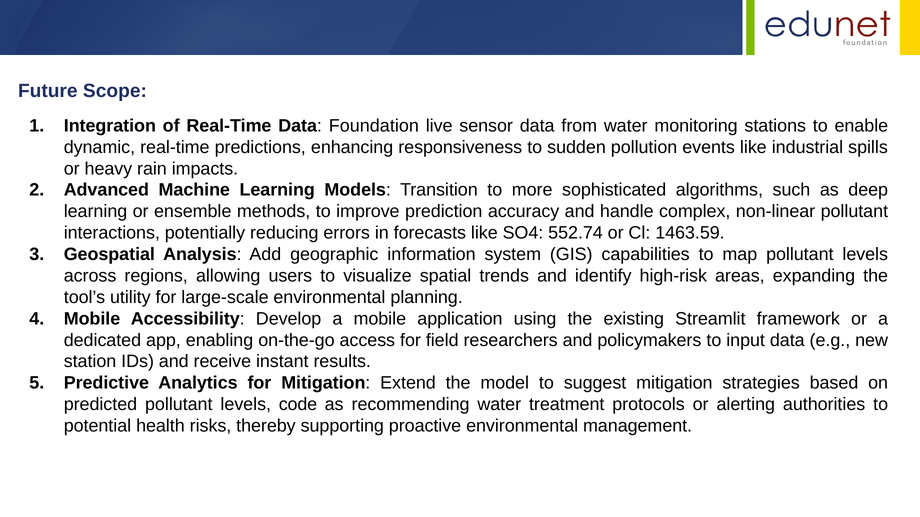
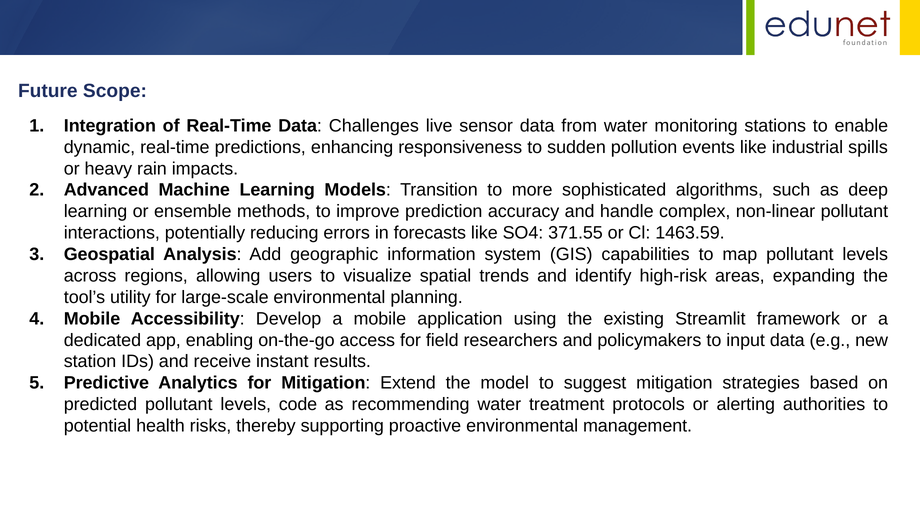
Foundation: Foundation -> Challenges (374, 126)
552.74: 552.74 -> 371.55 (576, 233)
